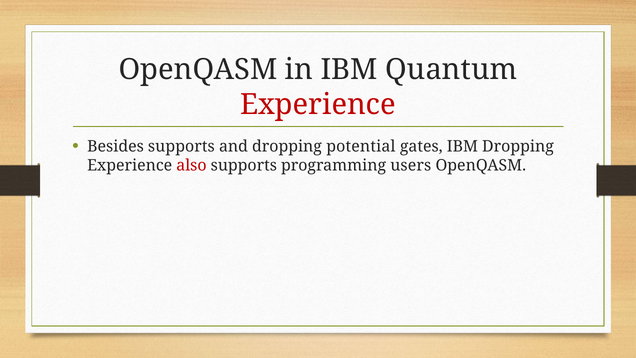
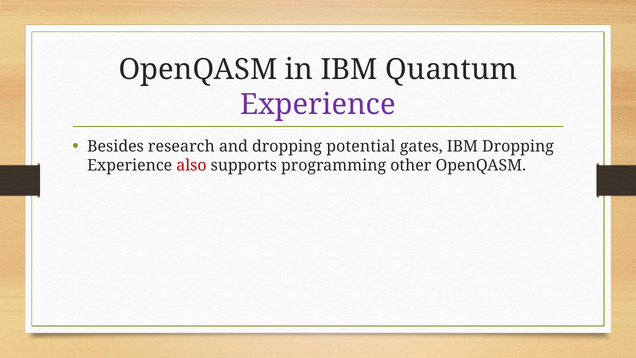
Experience colour: red -> purple (318, 105)
Besides supports: supports -> research (181, 146)
users: users -> other (411, 166)
